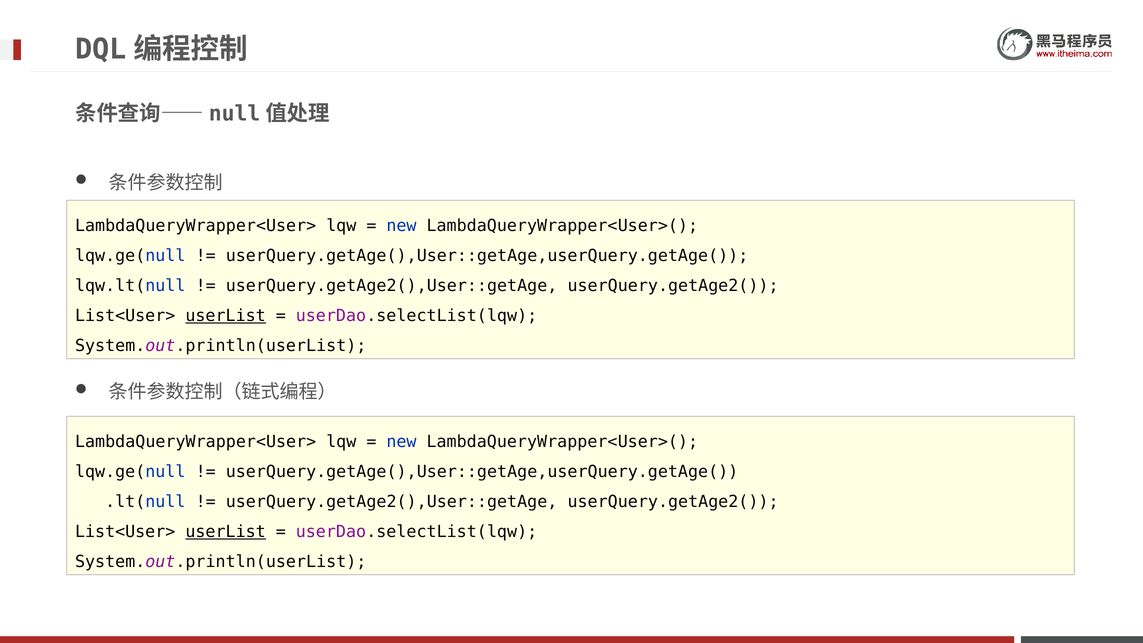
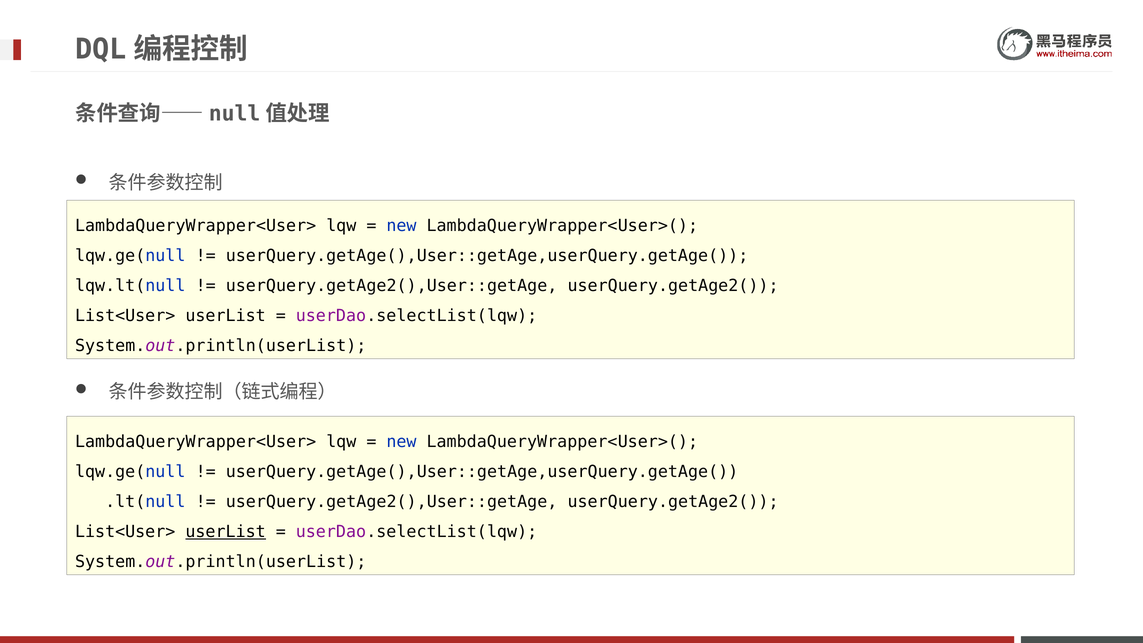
userList underline: present -> none (226, 316)
